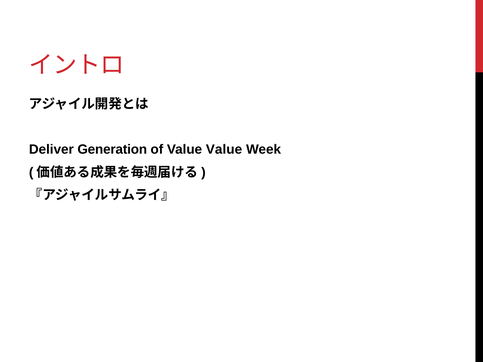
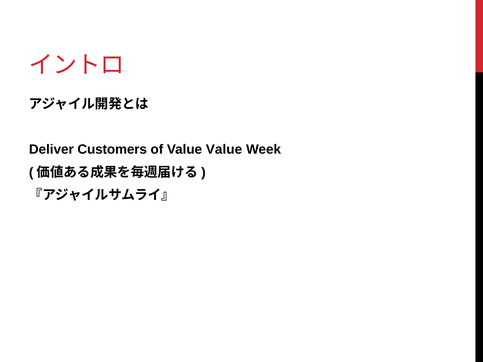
Generation: Generation -> Customers (112, 150)
